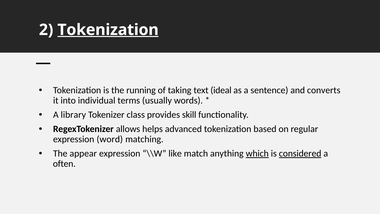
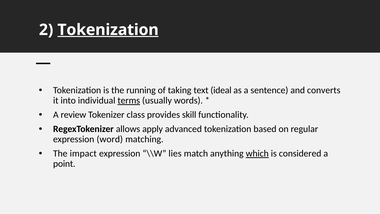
terms underline: none -> present (129, 100)
library: library -> review (73, 115)
helps: helps -> apply (153, 129)
appear: appear -> impact (83, 153)
like: like -> lies (175, 153)
considered underline: present -> none (300, 153)
often: often -> point (64, 164)
